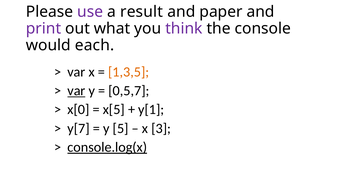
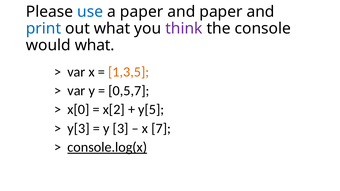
use colour: purple -> blue (90, 12)
a result: result -> paper (142, 12)
print colour: purple -> blue (44, 29)
would each: each -> what (95, 45)
var underline: present -> none (76, 91)
x[5: x[5 -> x[2 (114, 110)
y[1: y[1 -> y[5 (151, 110)
y[7: y[7 -> y[3 (79, 129)
5: 5 -> 3 (121, 129)
3: 3 -> 7 (161, 129)
